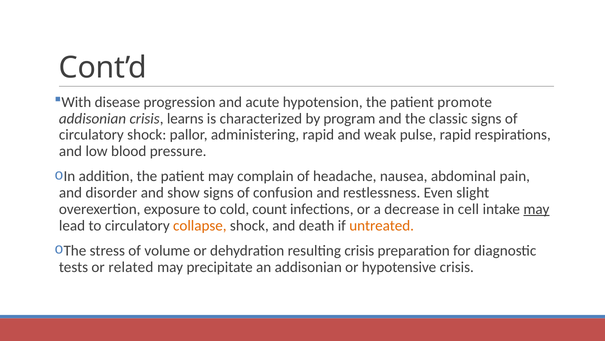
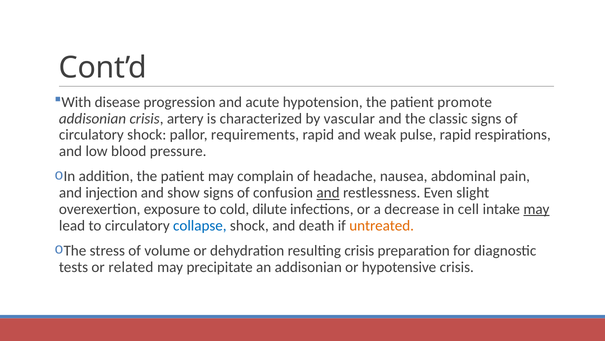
learns: learns -> artery (185, 118)
program: program -> vascular (349, 118)
administering: administering -> requirements (255, 135)
disorder: disorder -> injection (112, 192)
and underline: none -> present (328, 192)
count: count -> dilute (270, 209)
collapse colour: orange -> blue (200, 225)
